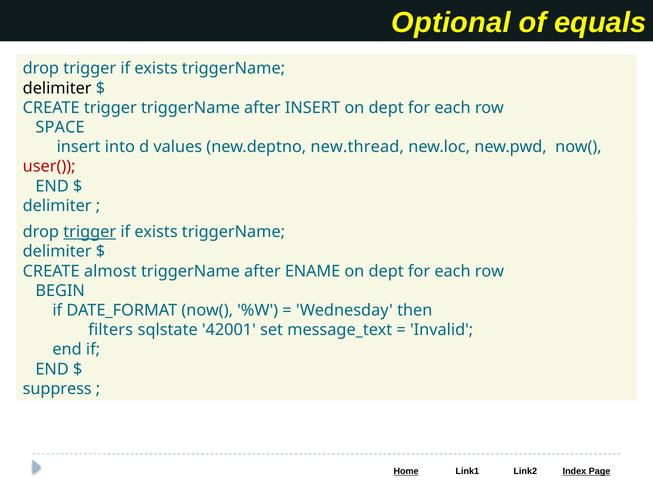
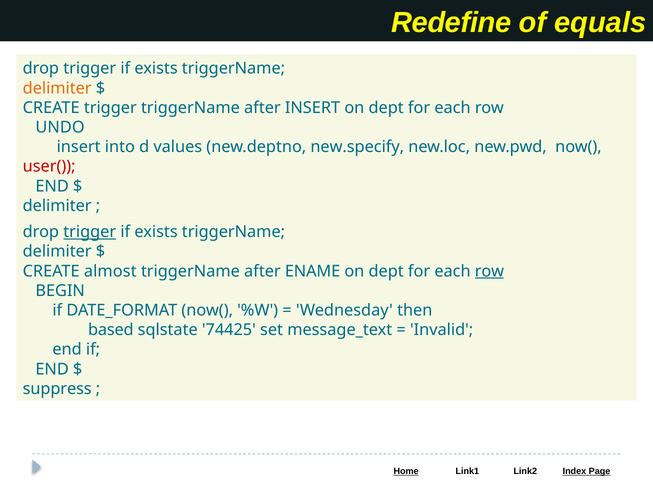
Optional: Optional -> Redefine (451, 23)
delimiter colour: black -> orange (57, 88)
SPACE: SPACE -> UNDO (60, 127)
new.thread: new.thread -> new.specify (357, 147)
row underline: none -> present (489, 271)
filters: filters -> based (111, 330)
42001: 42001 -> 74425 (229, 330)
